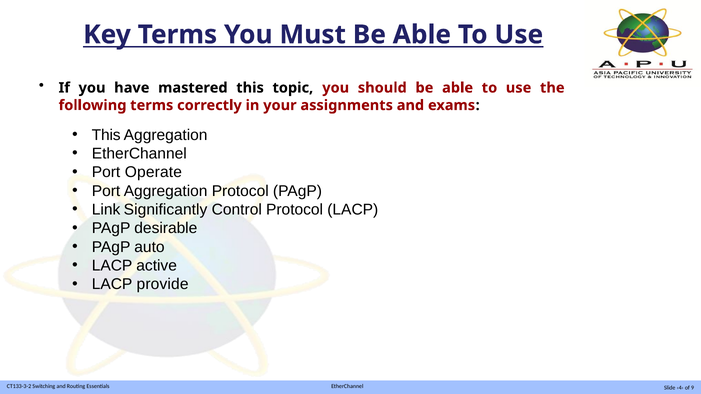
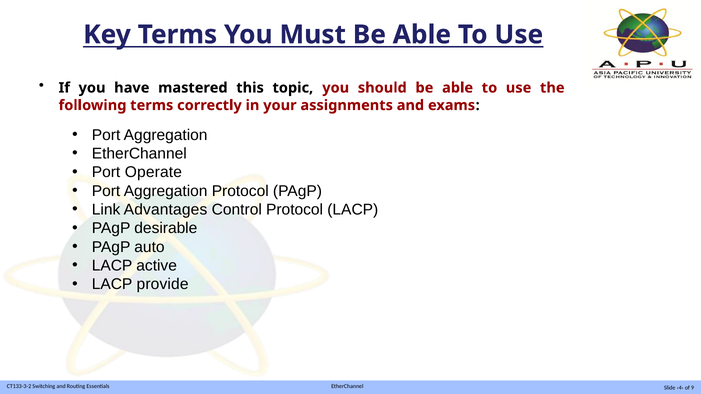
This: This -> Port (106, 135)
Significantly: Significantly -> Advantages (166, 210)
